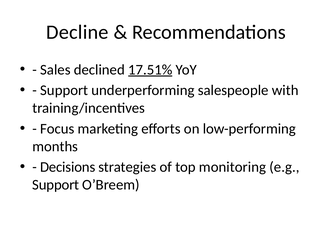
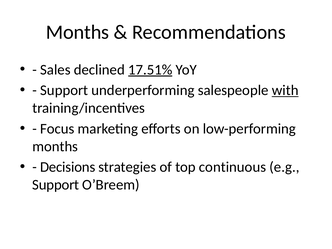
Decline: Decline -> Months (78, 32)
with underline: none -> present (285, 90)
monitoring: monitoring -> continuous (233, 167)
